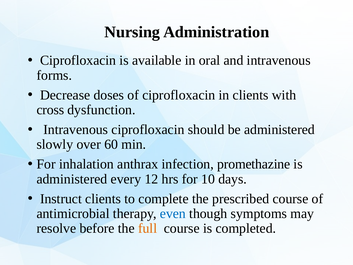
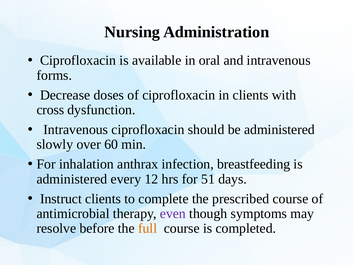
promethazine: promethazine -> breastfeeding (254, 164)
10: 10 -> 51 (208, 179)
even colour: blue -> purple (173, 213)
